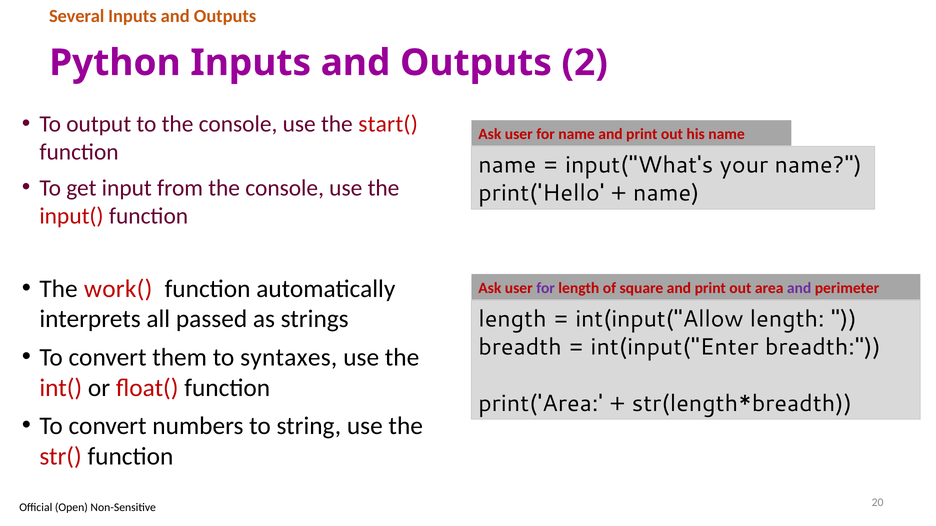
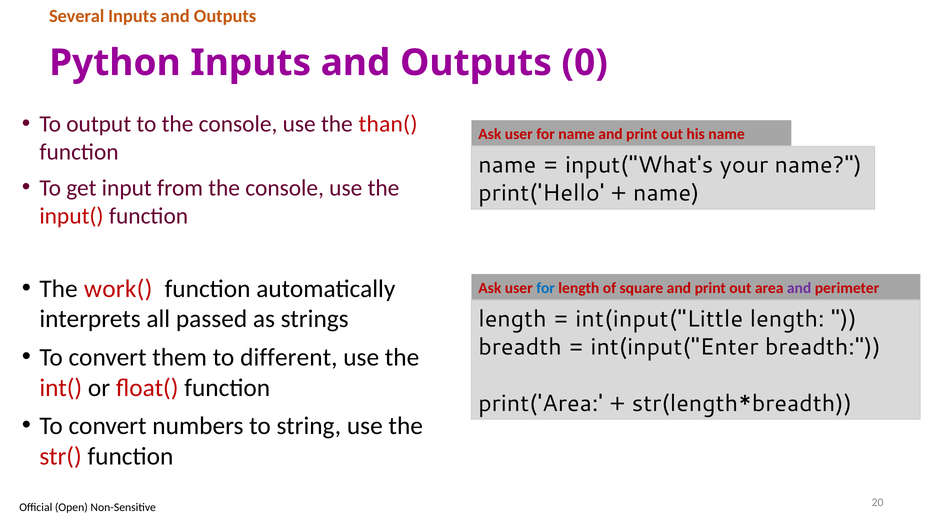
2: 2 -> 0 (585, 63)
start(: start( -> than( (388, 124)
for colour: purple -> blue (546, 288)
int(input("Allow: int(input("Allow -> int(input("Little (659, 319)
syntaxes: syntaxes -> different (289, 358)
